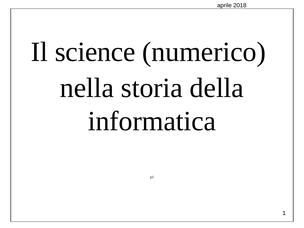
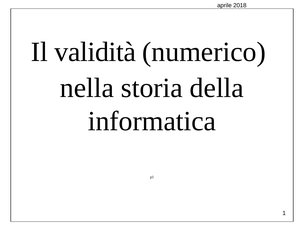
science: science -> validità (95, 52)
